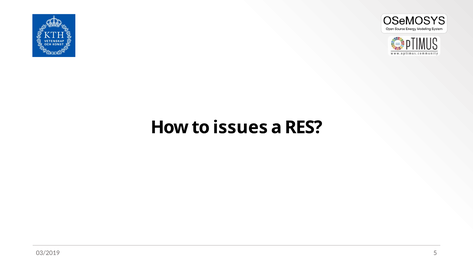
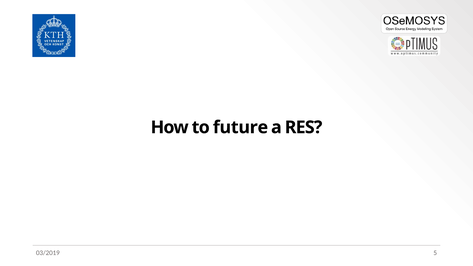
issues: issues -> future (240, 127)
